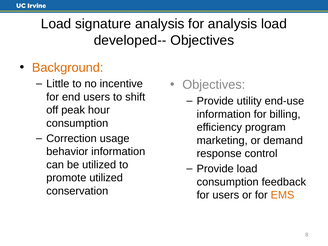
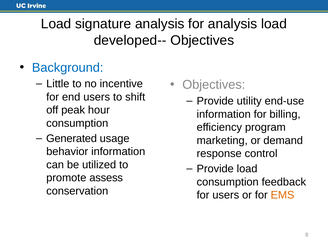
Background colour: orange -> blue (68, 68)
Correction: Correction -> Generated (72, 139)
promote utilized: utilized -> assess (106, 178)
